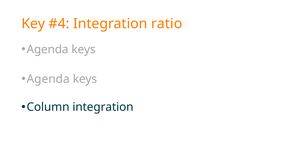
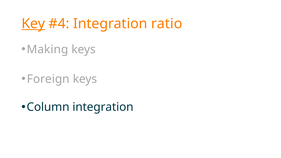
Key underline: none -> present (33, 24)
Agenda: Agenda -> Making (48, 49)
Agenda: Agenda -> Foreign (48, 79)
